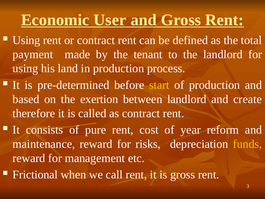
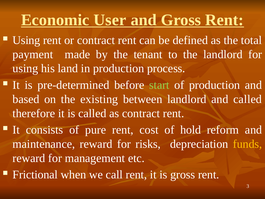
start colour: yellow -> light green (159, 85)
exertion: exertion -> existing (99, 99)
and create: create -> called (248, 99)
year: year -> hold (191, 130)
